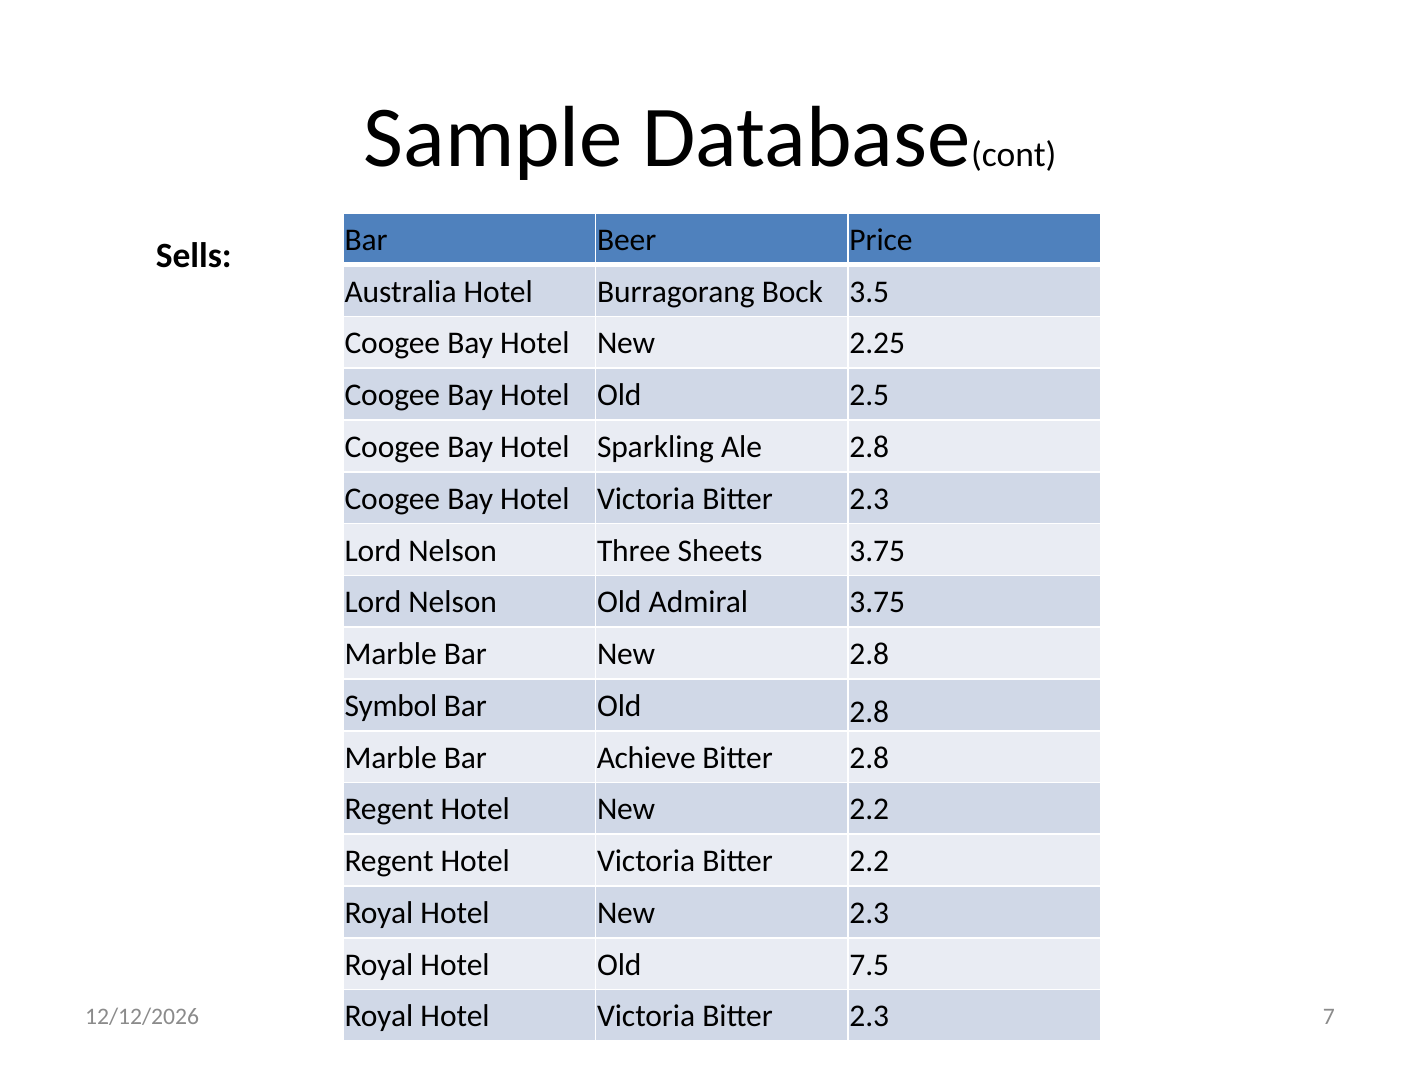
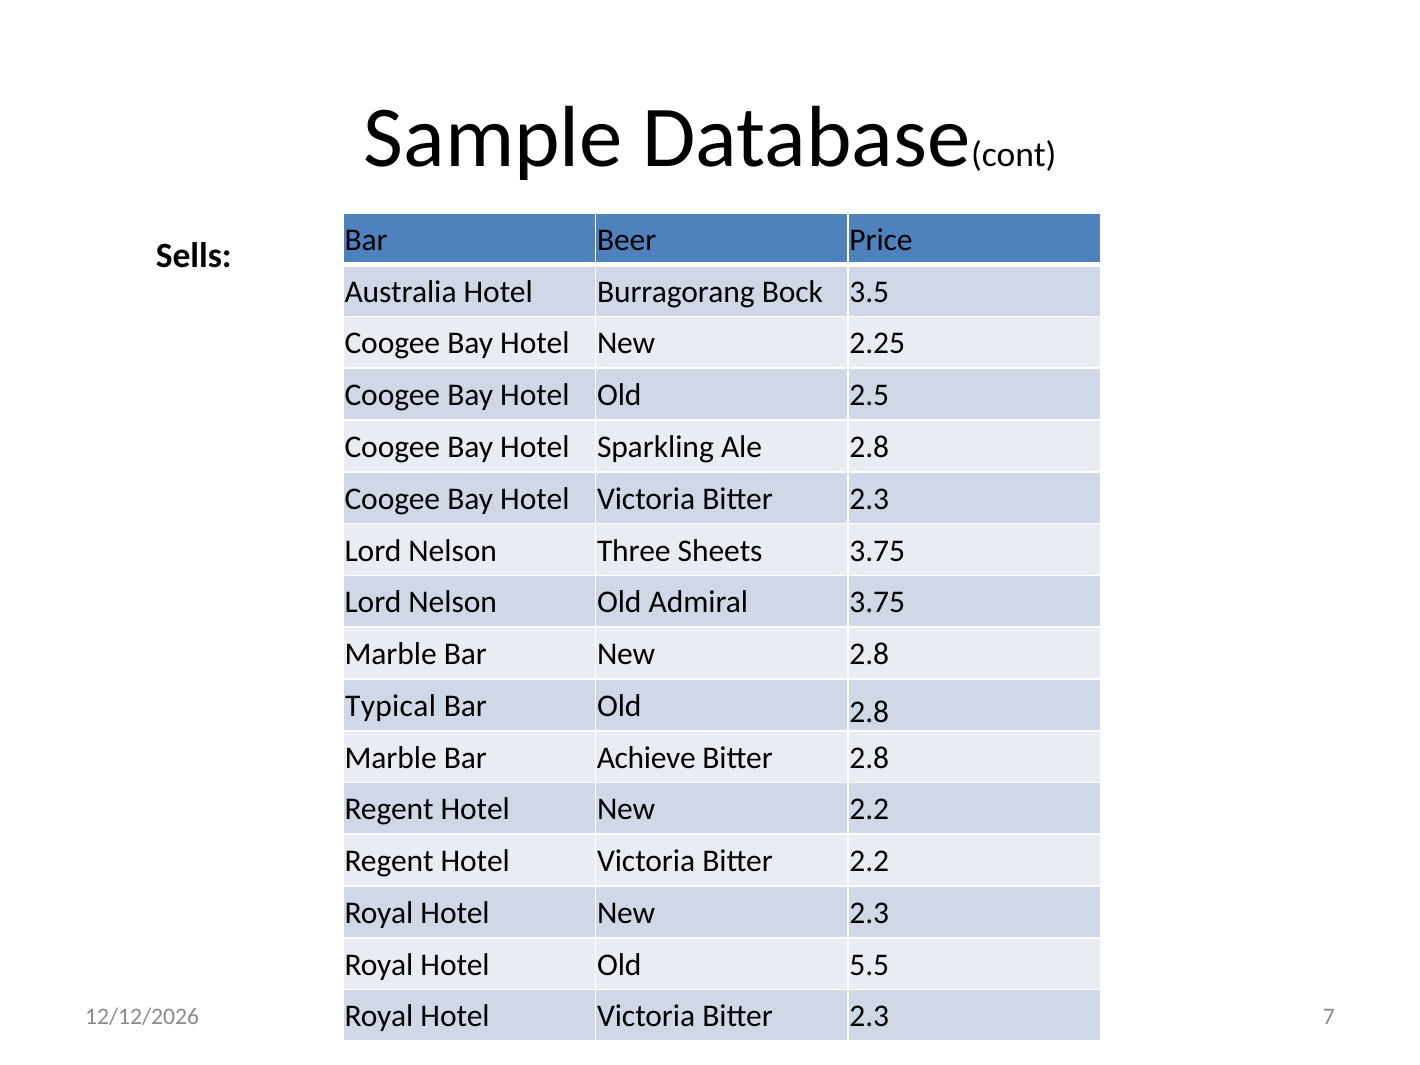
Symbol: Symbol -> Typical (391, 706)
7.5: 7.5 -> 5.5 (869, 965)
